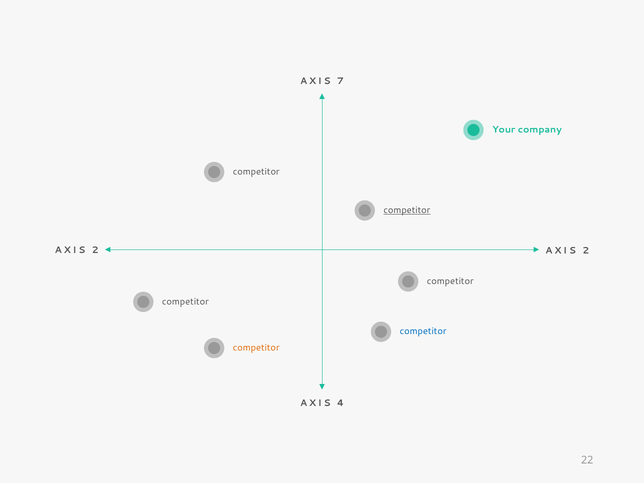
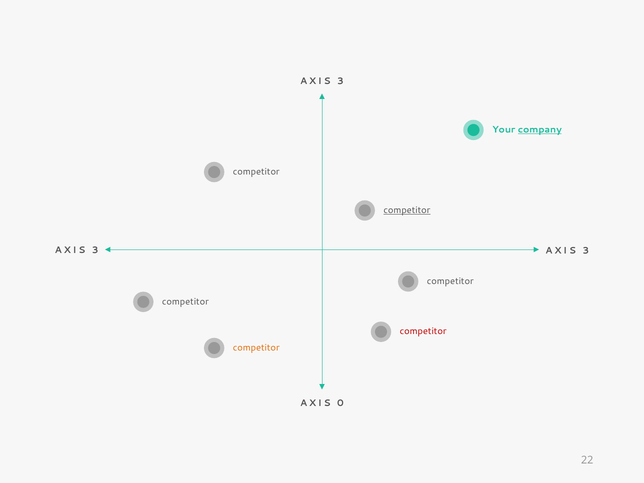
7: 7 -> 3 (340, 81)
company underline: none -> present (540, 130)
2: 2 -> 3 (95, 250)
2: 2 -> 3 (586, 250)
competitor colour: blue -> red (423, 331)
4: 4 -> 0 (340, 403)
